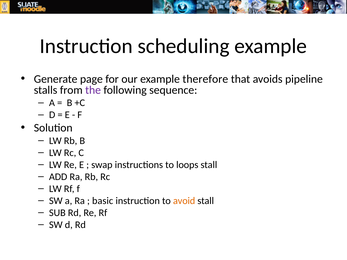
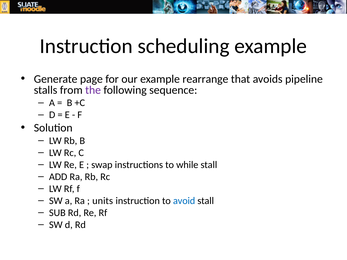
therefore: therefore -> rearrange (205, 79)
loops: loops -> while (187, 165)
basic: basic -> units (103, 201)
avoid colour: orange -> blue (184, 201)
